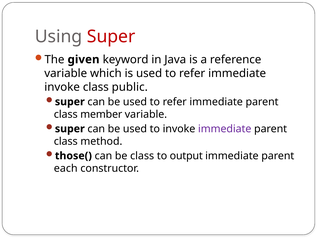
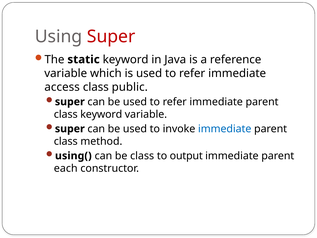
given: given -> static (84, 59)
invoke: invoke -> access (62, 87)
class member: member -> keyword (101, 114)
immediate colour: purple -> blue (225, 129)
those(: those( -> using( (73, 156)
